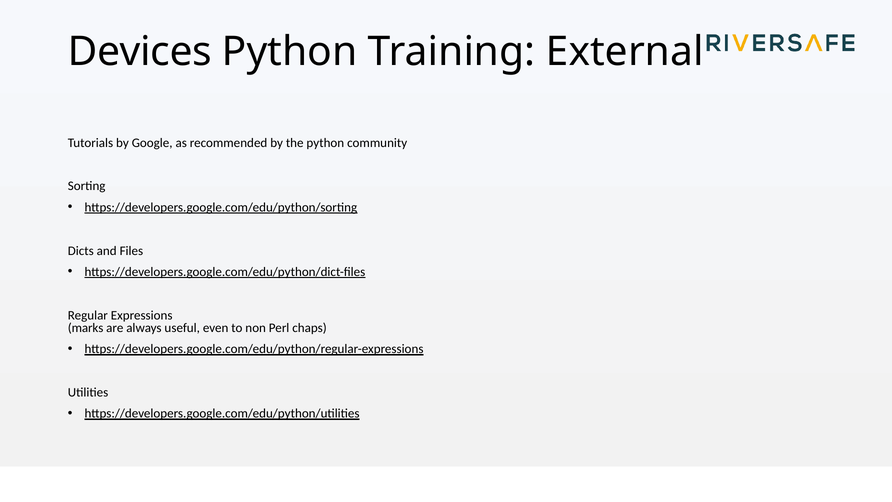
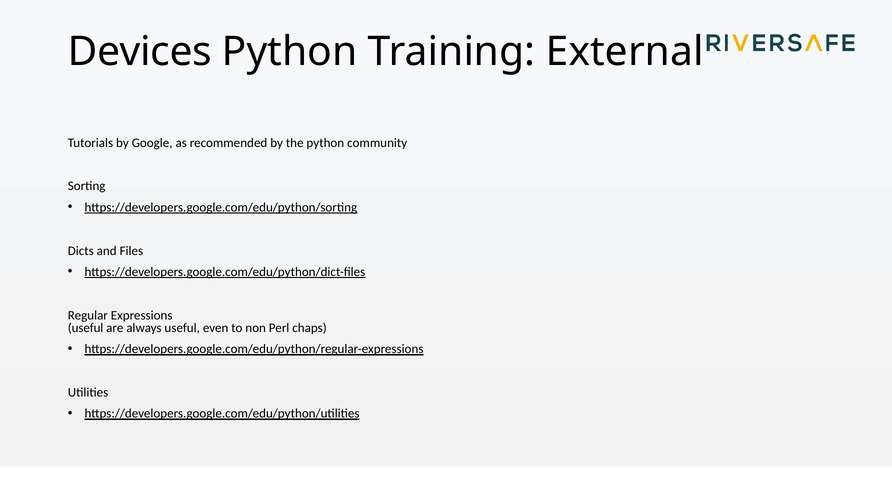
marks: marks -> useful (86, 328)
